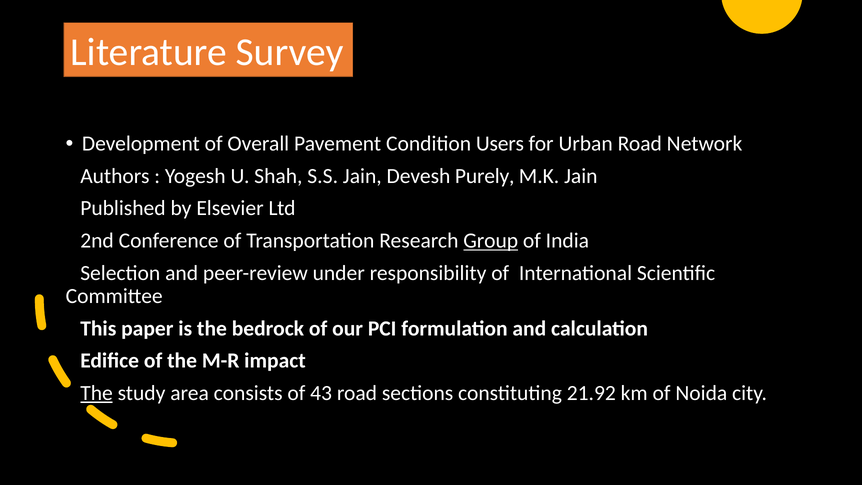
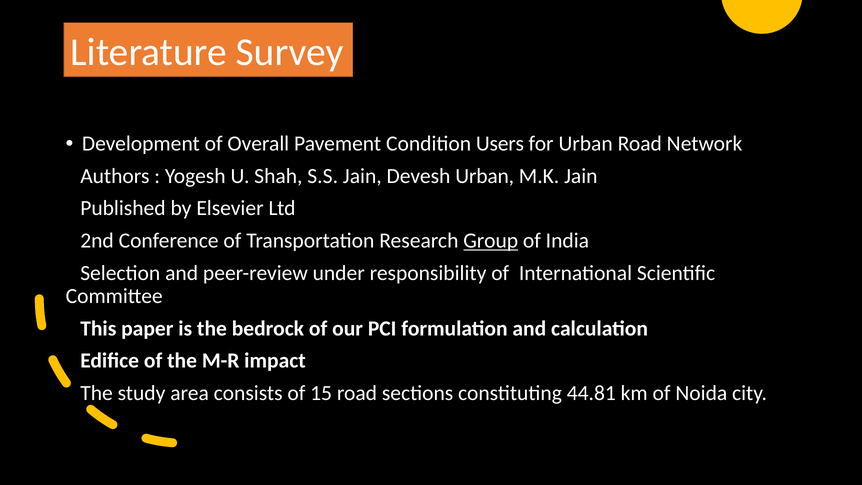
Devesh Purely: Purely -> Urban (485, 176)
The underline: present -> none (97, 393)
43: 43 -> 15 (321, 393)
21.92: 21.92 -> 44.81 (591, 393)
